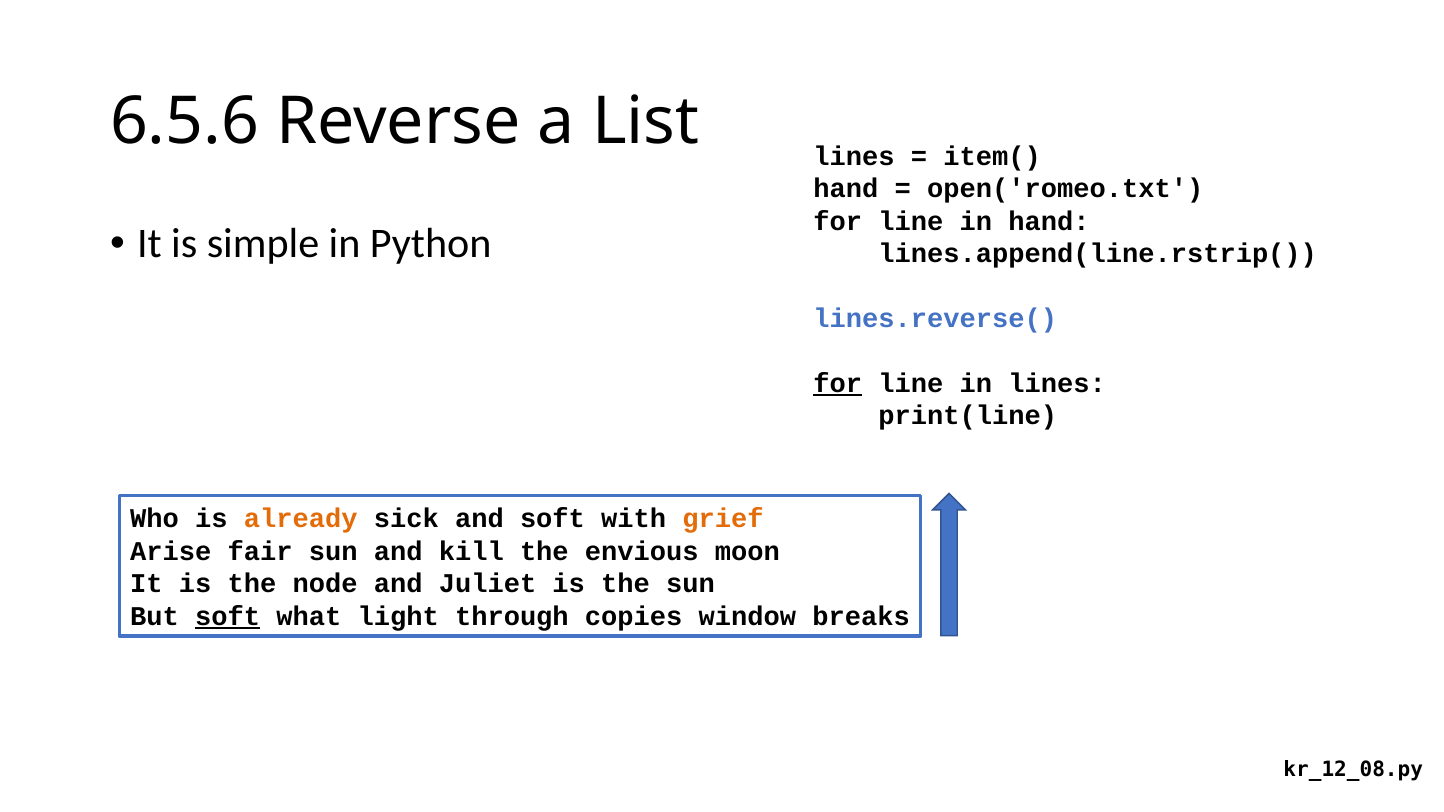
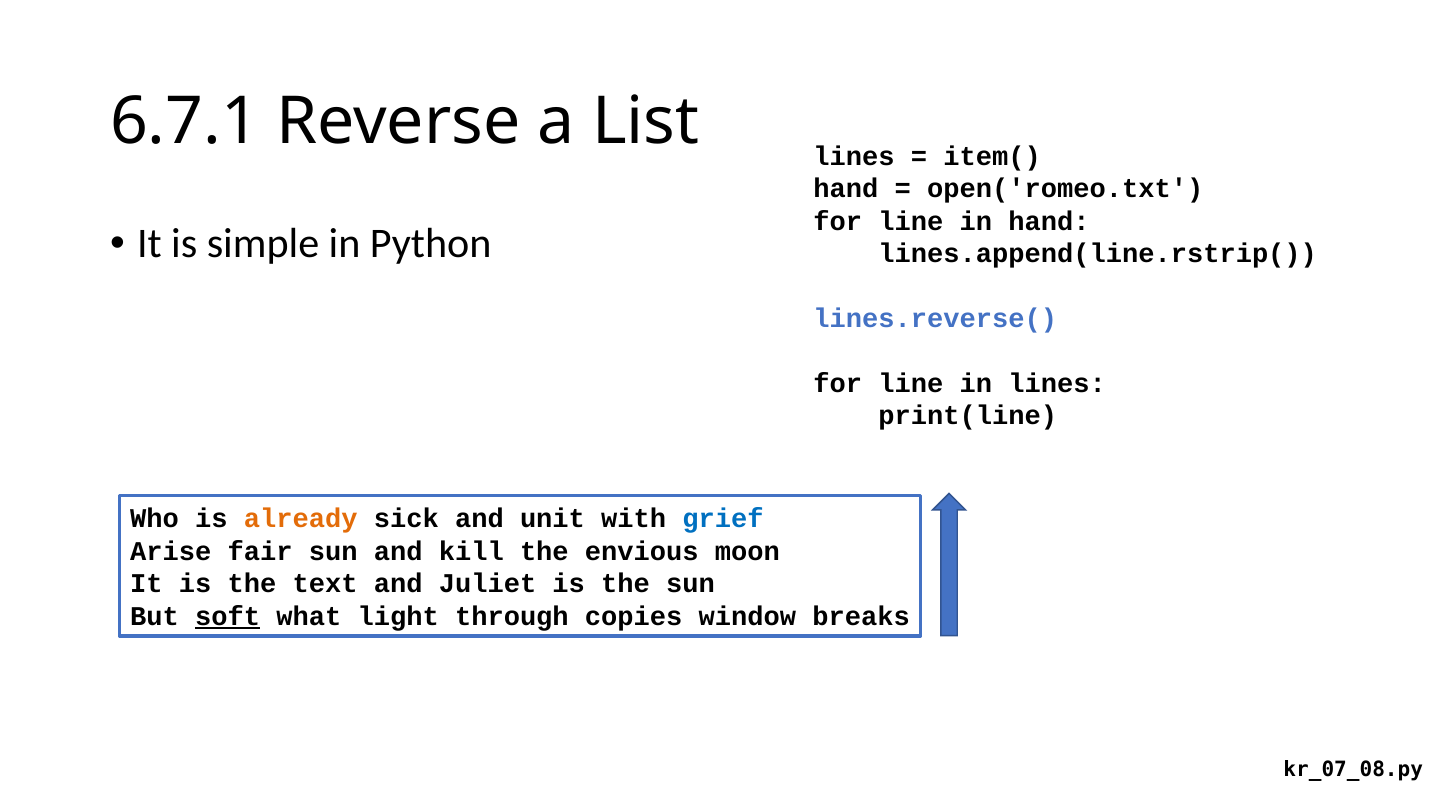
6.5.6: 6.5.6 -> 6.7.1 (185, 121)
for underline: present -> none (838, 384)
and soft: soft -> unit (552, 519)
grief colour: orange -> blue (723, 519)
node: node -> text (325, 584)
kr_12_08.py: kr_12_08.py -> kr_07_08.py (1353, 770)
